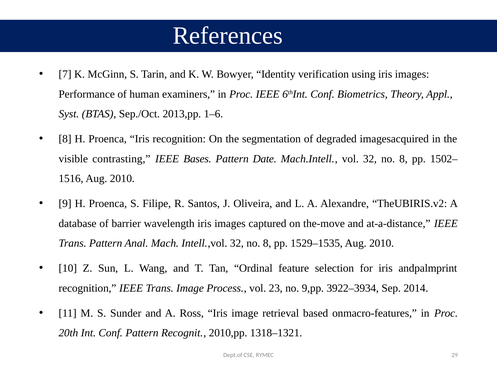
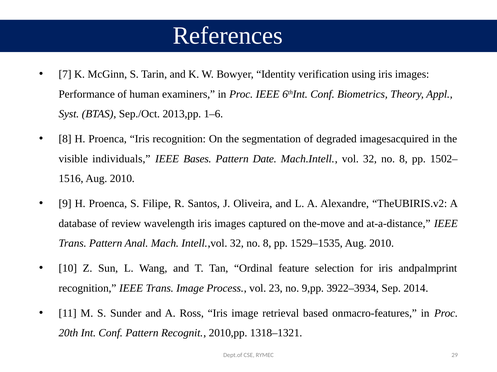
contrasting: contrasting -> individuals (121, 159)
barrier: barrier -> review (126, 224)
